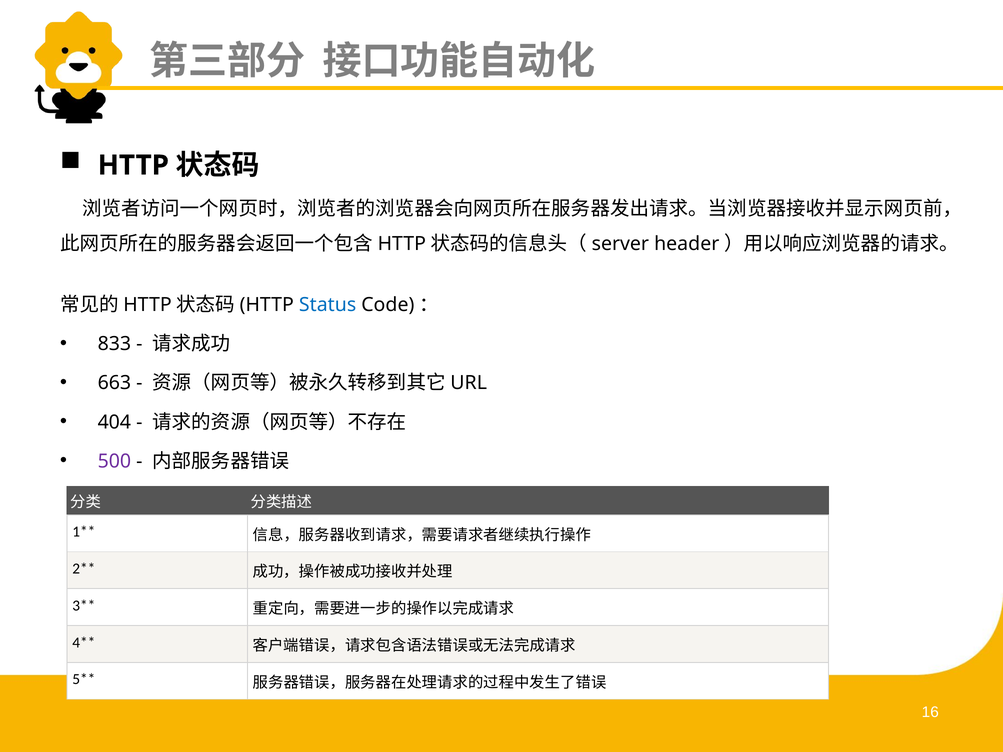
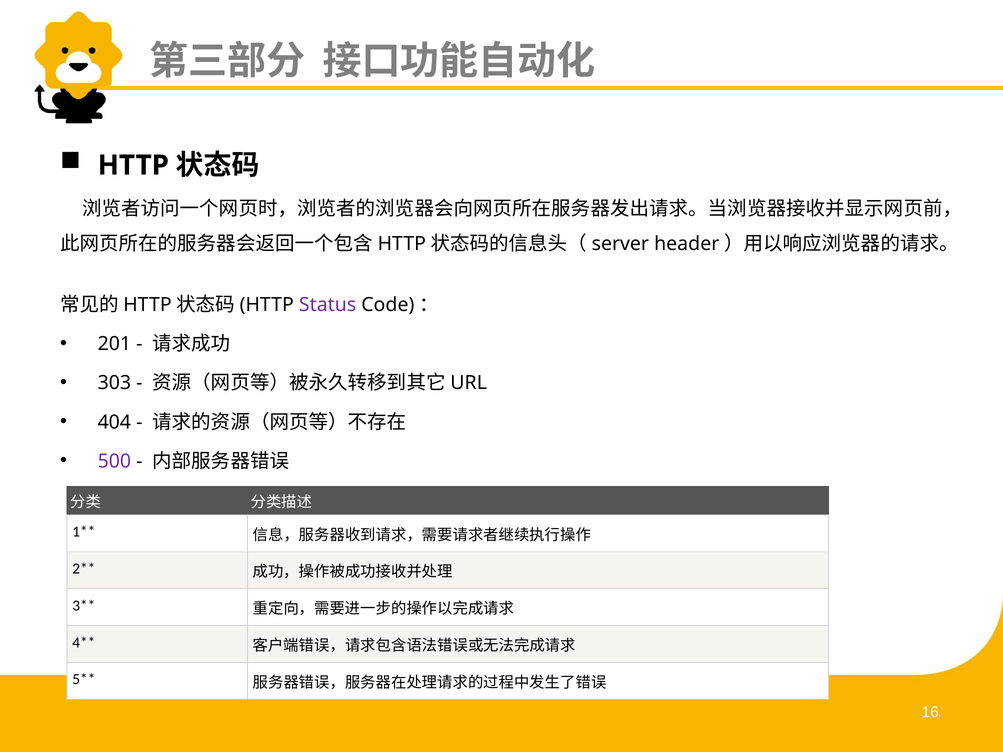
Status colour: blue -> purple (328, 305)
833: 833 -> 201 (114, 344)
663: 663 -> 303 (114, 383)
